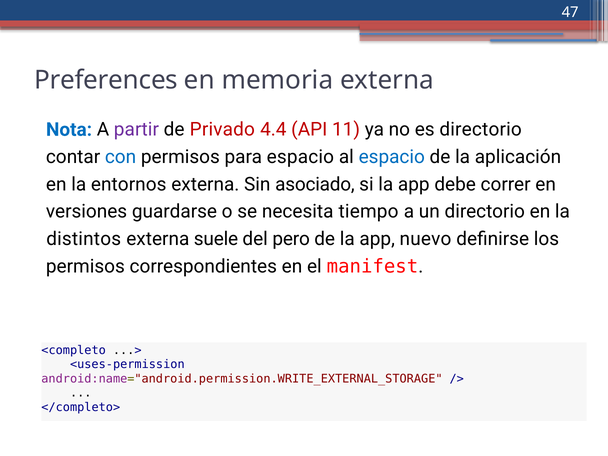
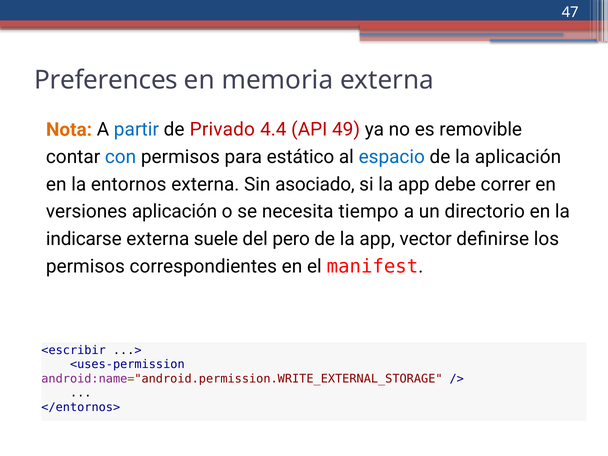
Nota colour: blue -> orange (69, 130)
partir colour: purple -> blue (136, 130)
11: 11 -> 49 (346, 130)
es directorio: directorio -> removible (481, 130)
para espacio: espacio -> estático (301, 157)
versiones guardarse: guardarse -> aplicación (175, 212)
distintos: distintos -> indicarse (84, 239)
nuevo: nuevo -> vector (426, 239)
<completo: <completo -> <escribir (74, 350)
</completo>: </completo> -> </entornos> (81, 407)
